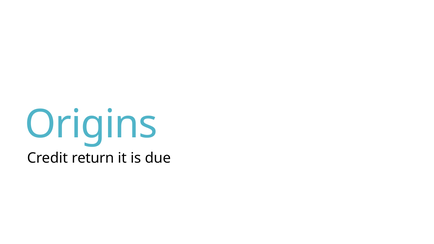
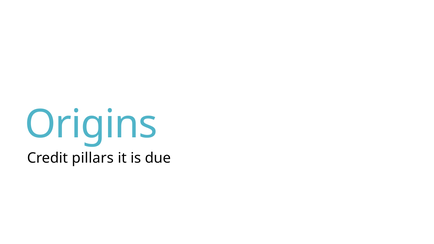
return: return -> pillars (93, 158)
